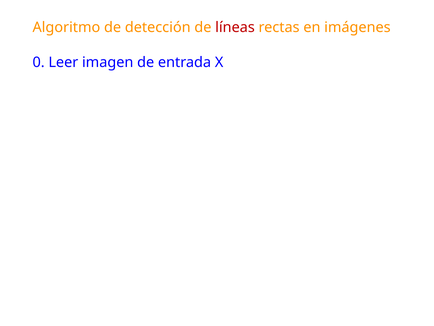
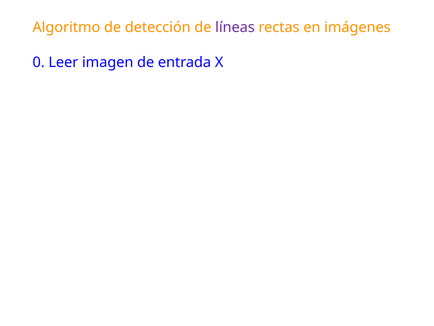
líneas colour: red -> purple (235, 27)
